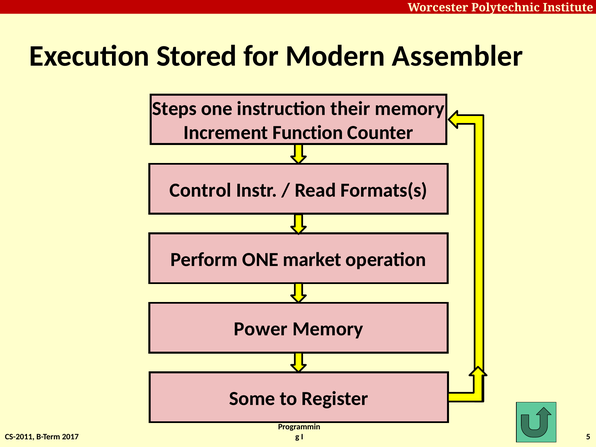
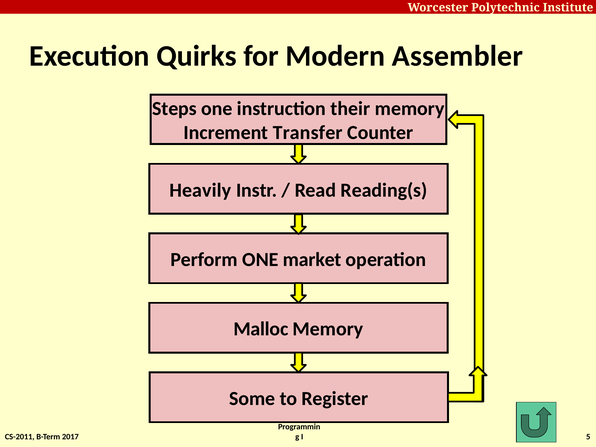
Stored: Stored -> Quirks (196, 56)
Function: Function -> Transfer (308, 133)
Control: Control -> Heavily (200, 190)
Formats(s: Formats(s -> Reading(s (384, 190)
Power: Power -> Malloc (261, 329)
